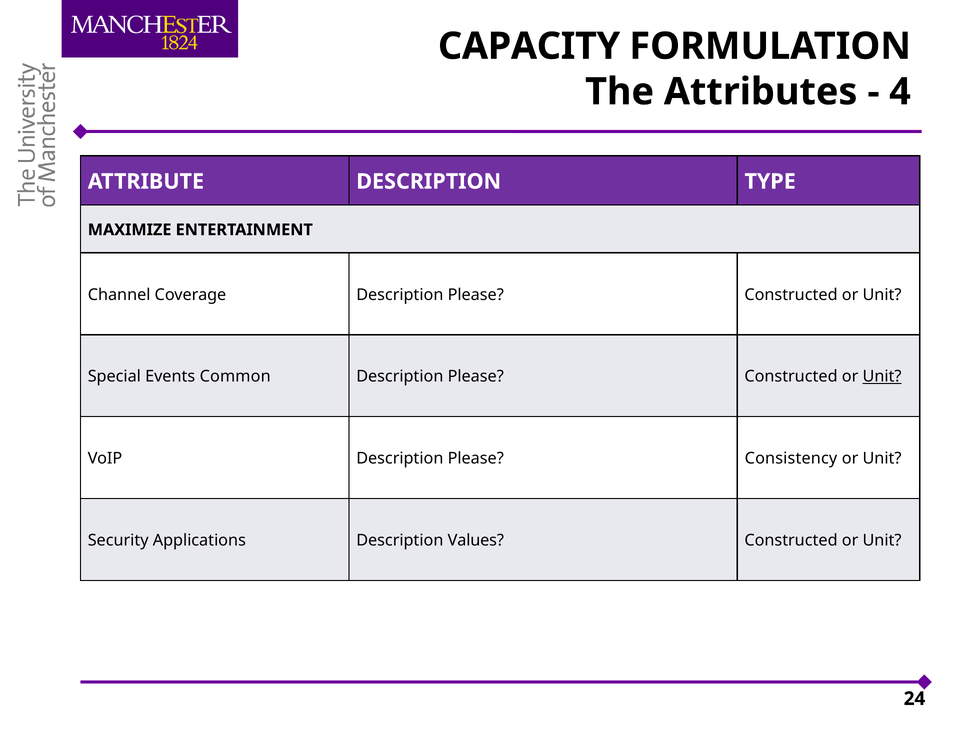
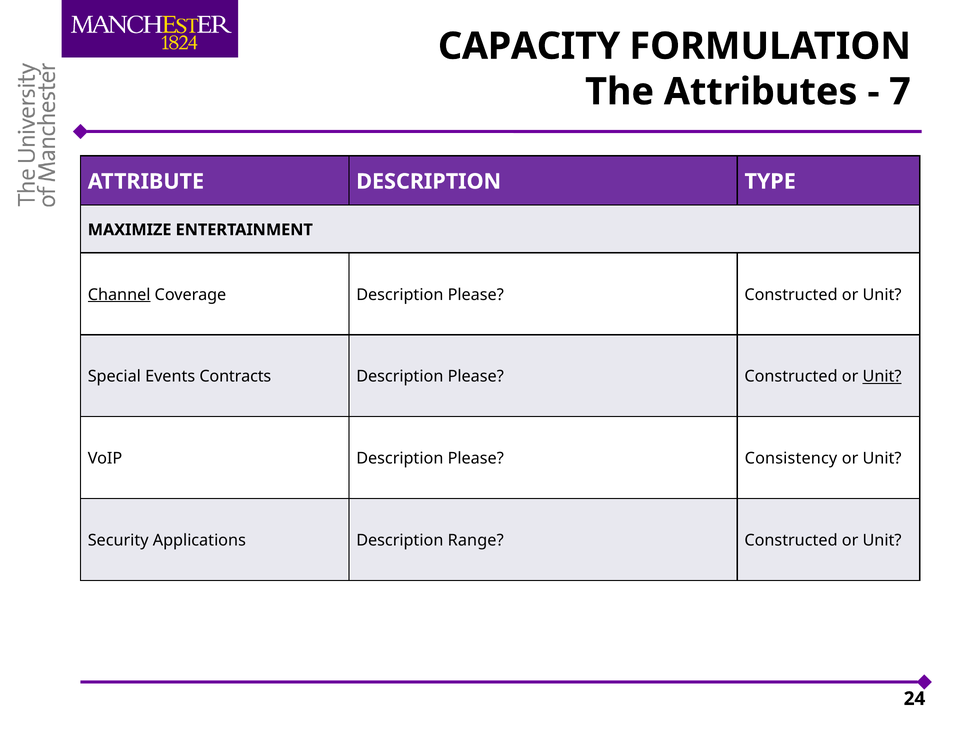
4: 4 -> 7 (900, 92)
Channel underline: none -> present (119, 294)
Common: Common -> Contracts (235, 376)
Values: Values -> Range (476, 540)
